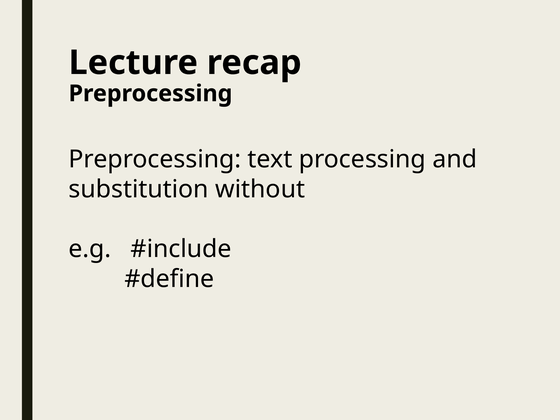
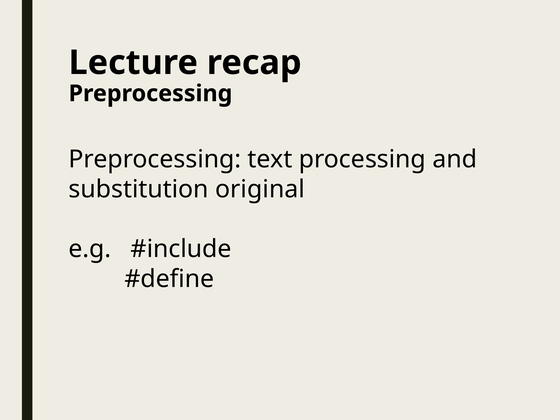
without: without -> original (260, 189)
